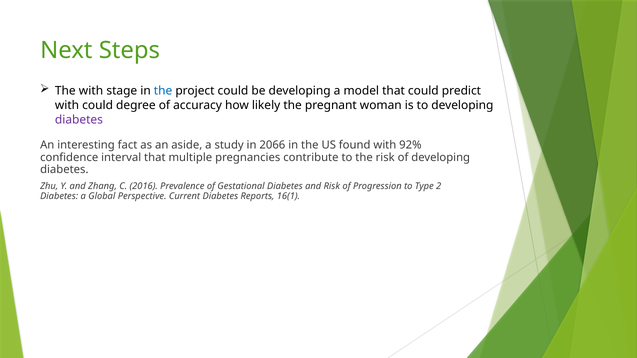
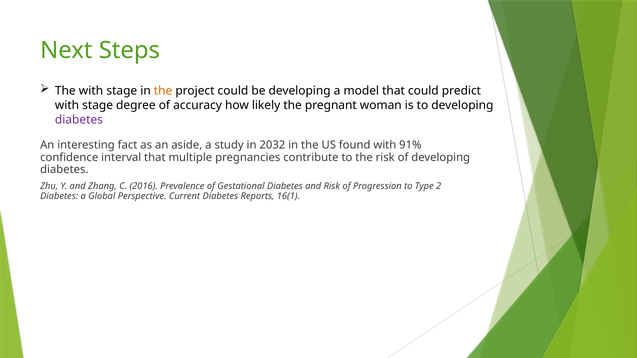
the colour: blue -> orange (163, 91)
could: could -> stage (98, 105)
2066: 2066 -> 2032 (272, 145)
92%: 92% -> 91% (410, 145)
